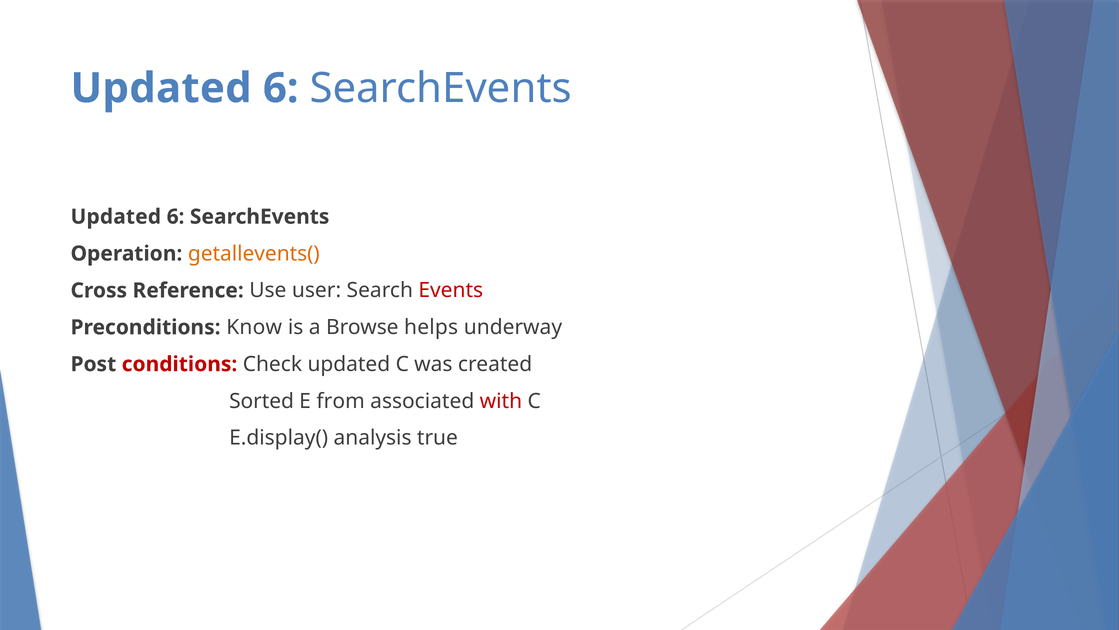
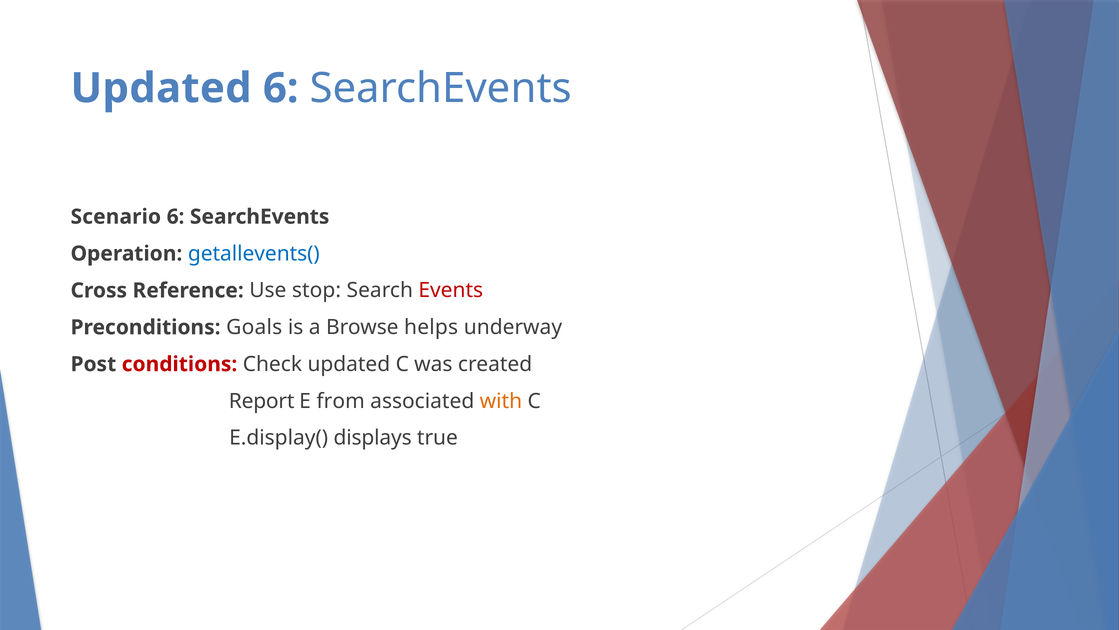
Updated: Updated -> Scenario (116, 217)
getallevents( colour: orange -> blue (254, 253)
user: user -> stop (317, 290)
Know: Know -> Goals (254, 327)
Sorted: Sorted -> Report (262, 401)
with colour: red -> orange (501, 401)
analysis: analysis -> displays (373, 438)
